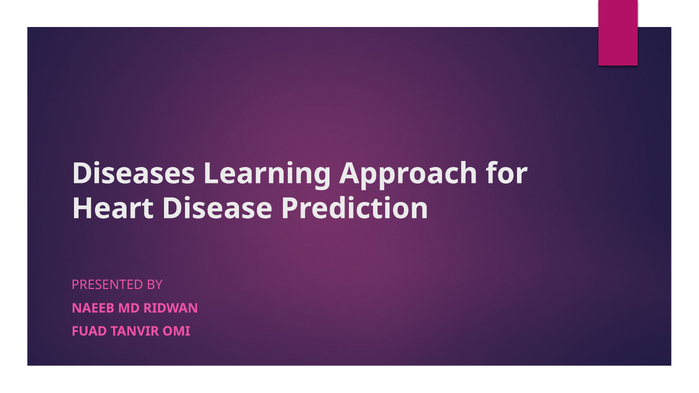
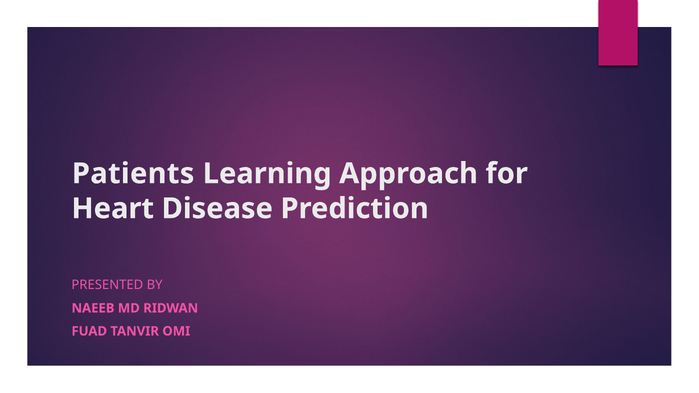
Diseases: Diseases -> Patients (133, 174)
